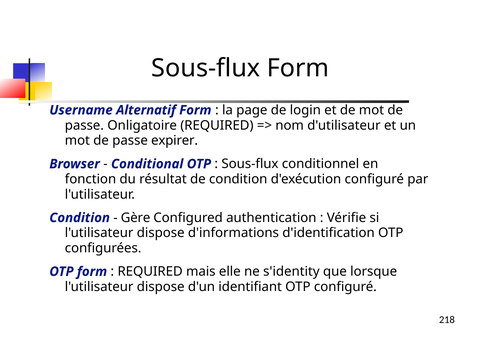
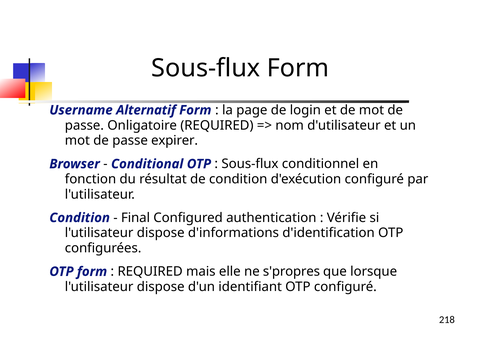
Gère: Gère -> Final (136, 217)
s'identity: s'identity -> s'propres (291, 271)
